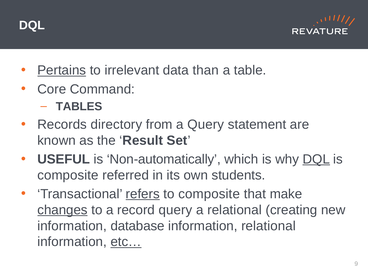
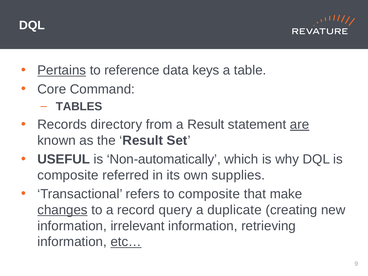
irrelevant: irrelevant -> reference (132, 70)
than: than -> keys (206, 70)
a Query: Query -> Result (206, 125)
are underline: none -> present (300, 125)
DQL underline: present -> none (316, 159)
students: students -> supplies (238, 175)
refers underline: present -> none (143, 194)
a relational: relational -> duplicate (235, 210)
database: database -> irrelevant (138, 226)
information relational: relational -> retrieving (269, 226)
